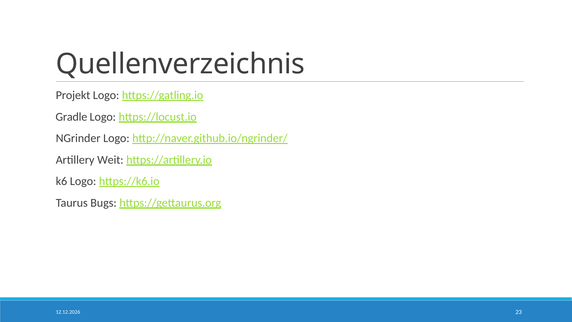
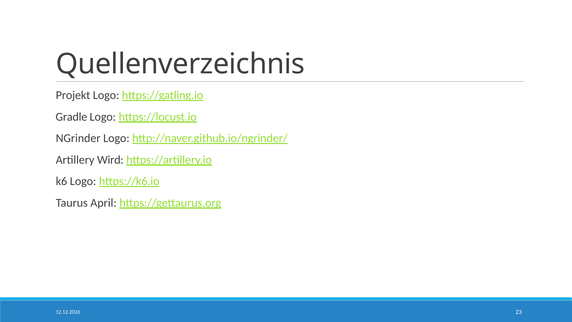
Weit: Weit -> Wird (110, 160)
Bugs: Bugs -> April (104, 203)
